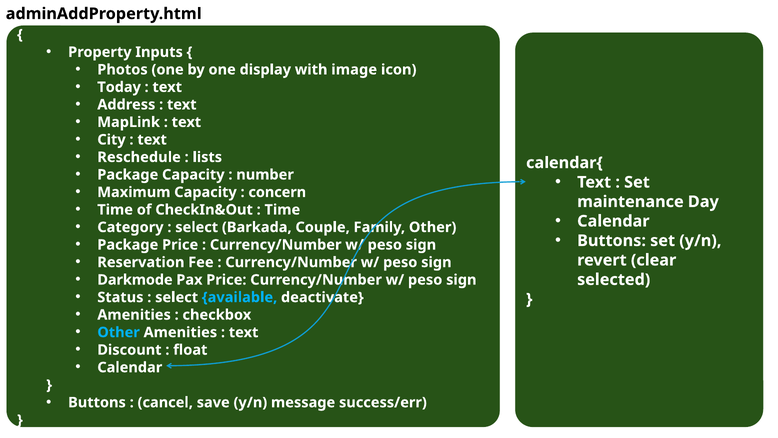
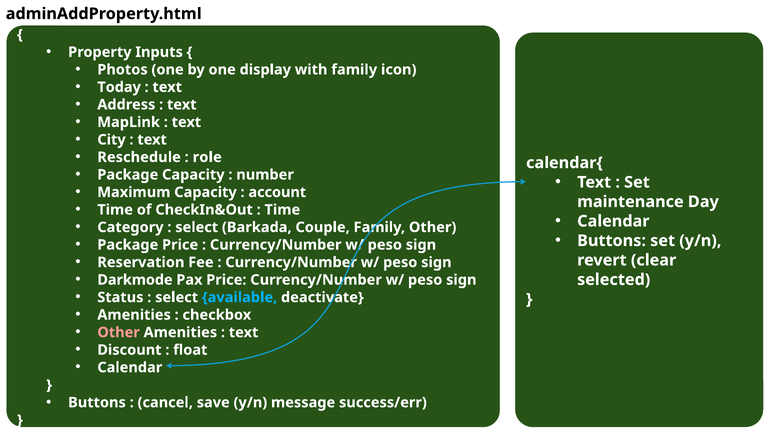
with image: image -> family (354, 70)
lists: lists -> role (207, 157)
concern: concern -> account (277, 192)
Other colour: light blue -> pink (119, 332)
